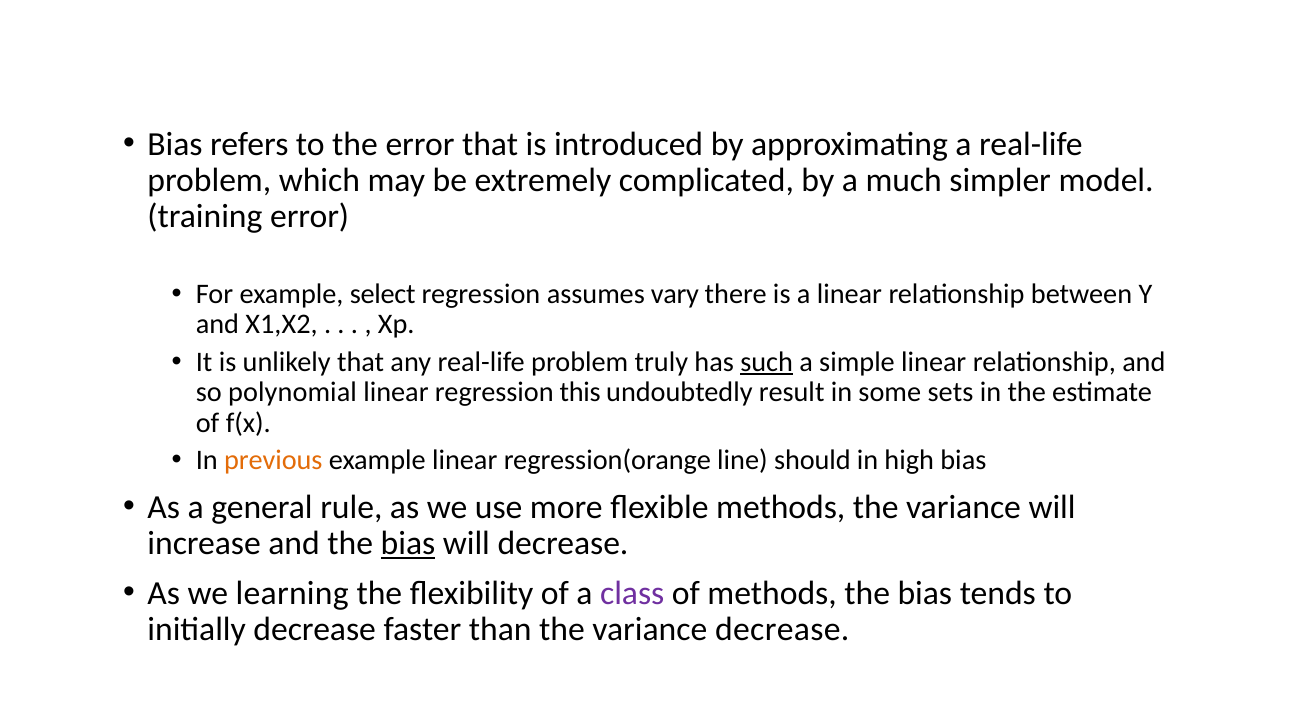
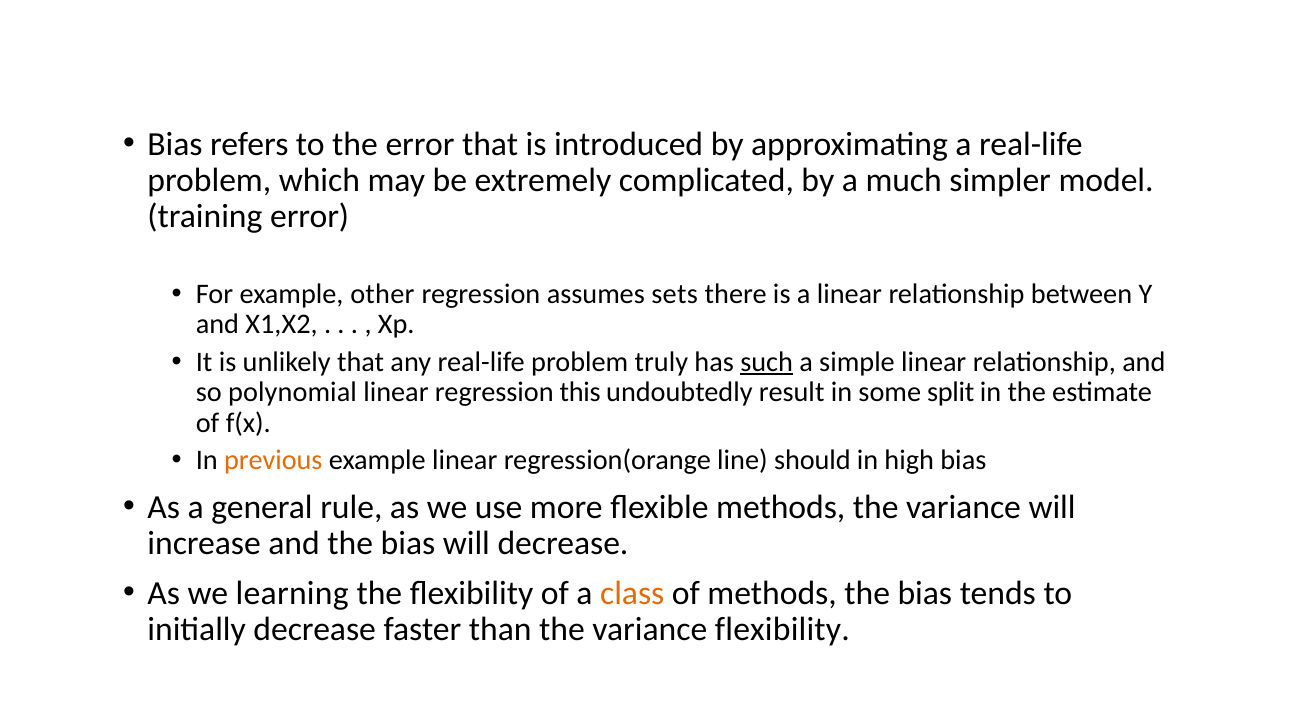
select: select -> other (382, 294)
vary: vary -> sets (675, 294)
sets: sets -> split (951, 393)
bias underline: present -> none (408, 544)
class colour: purple -> orange (632, 593)
variance decrease: decrease -> flexibility (782, 630)
